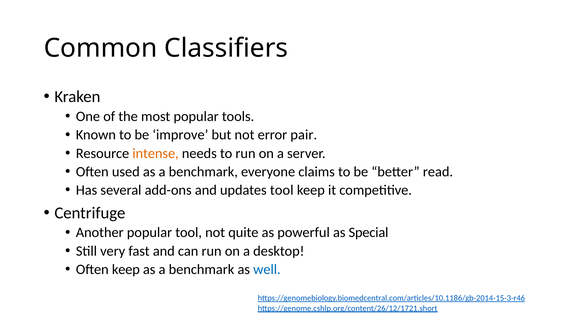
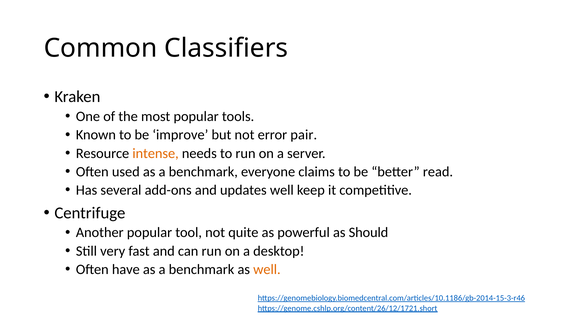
updates tool: tool -> well (282, 190)
Special: Special -> Should (368, 233)
Often keep: keep -> have (126, 270)
well colour: blue -> orange (267, 270)
